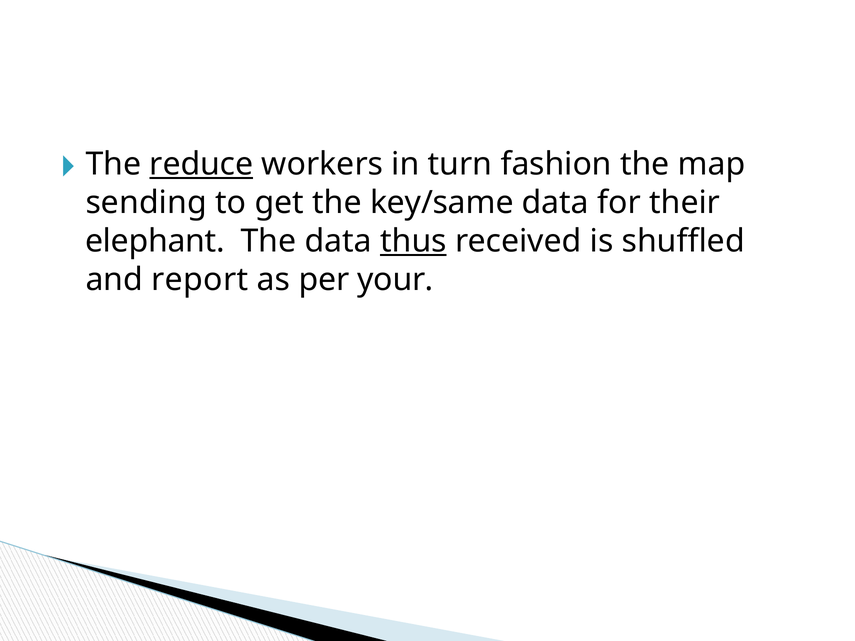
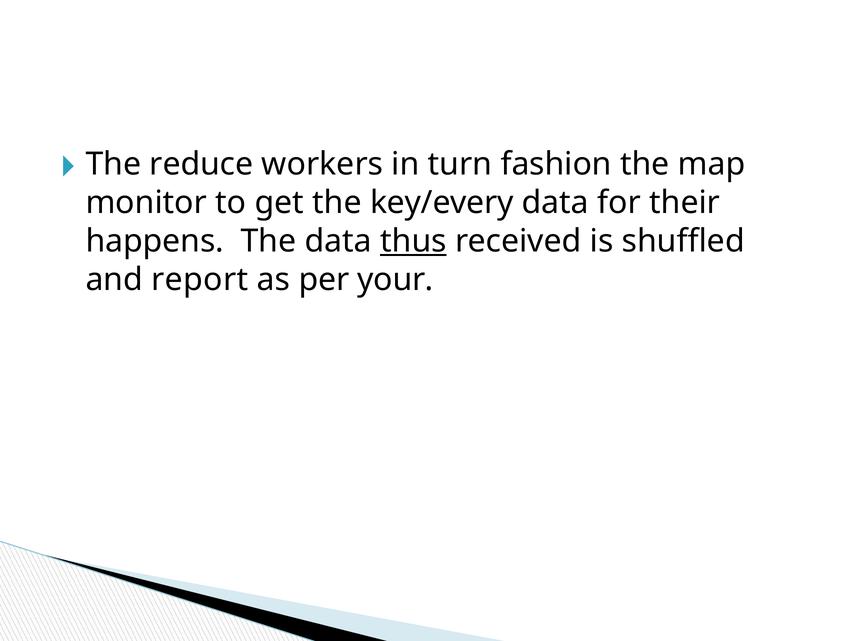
reduce underline: present -> none (201, 164)
sending: sending -> monitor (146, 203)
key/same: key/same -> key/every (442, 203)
elephant: elephant -> happens (155, 241)
